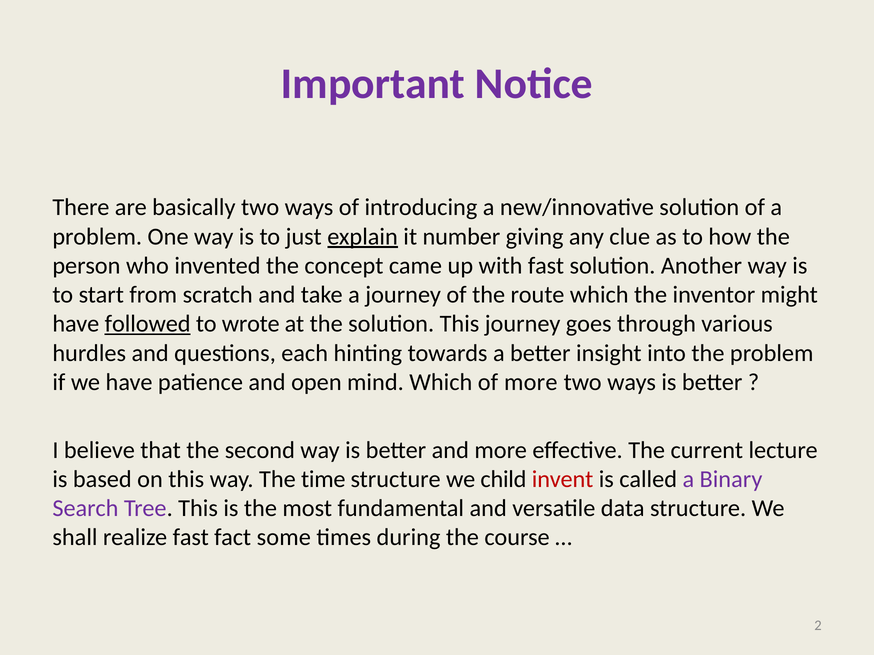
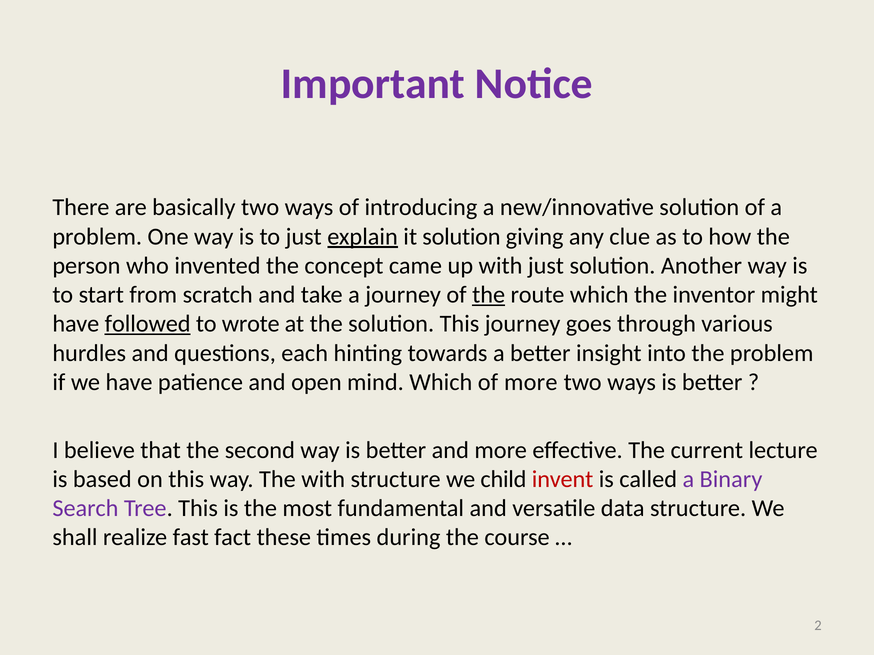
it number: number -> solution (461, 237)
with fast: fast -> just (546, 266)
the underline: none -> present (489, 295)
The time: time -> with (323, 480)
some: some -> these (284, 538)
